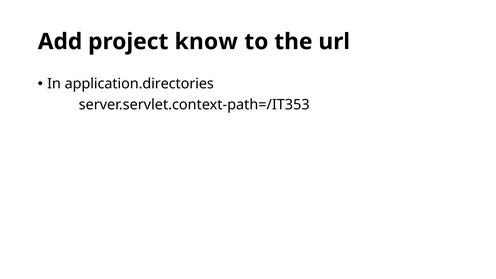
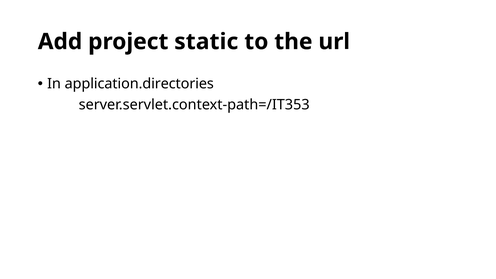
know: know -> static (206, 42)
